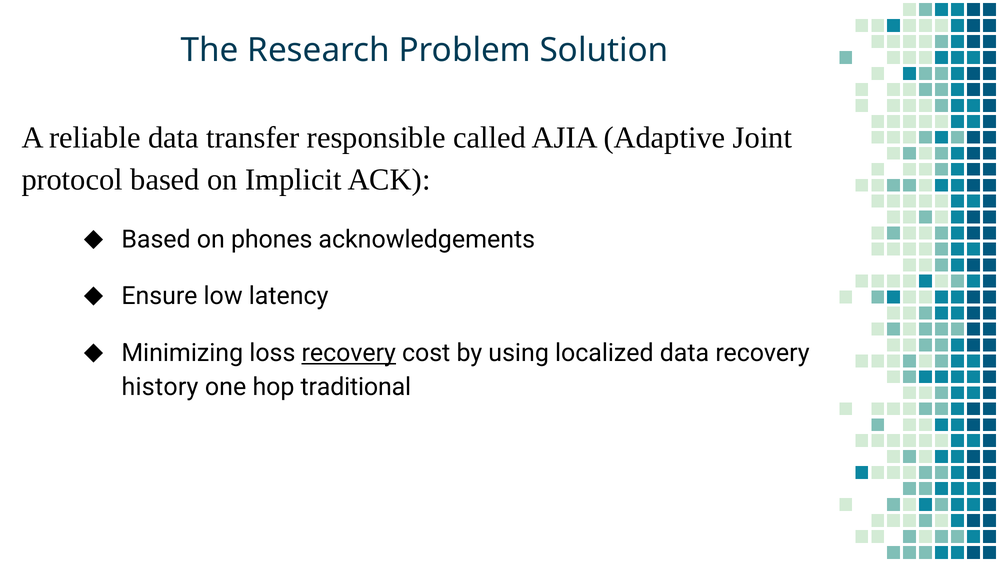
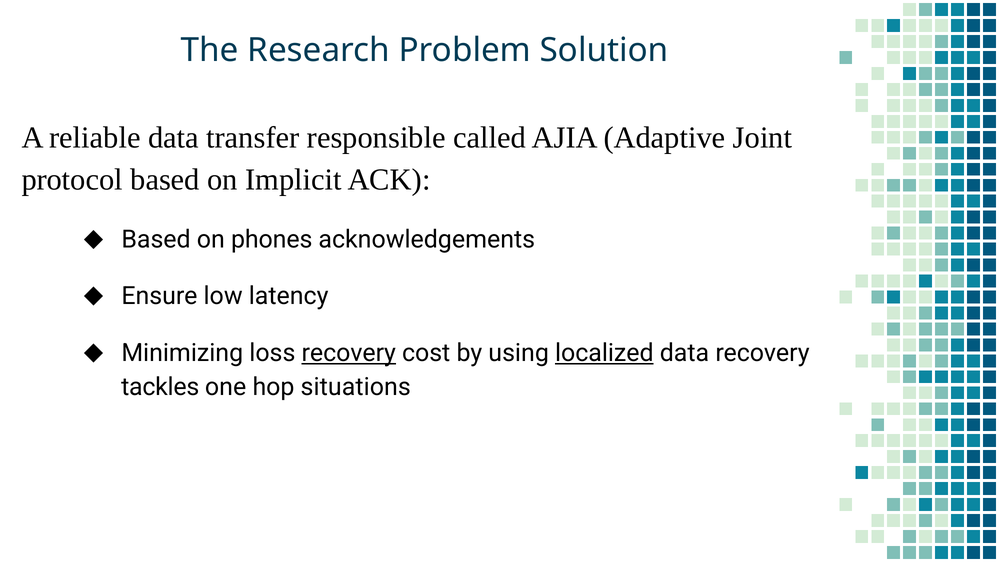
localized underline: none -> present (604, 353)
history: history -> tackles (160, 387)
traditional: traditional -> situations (356, 387)
